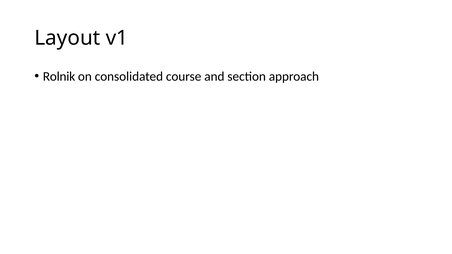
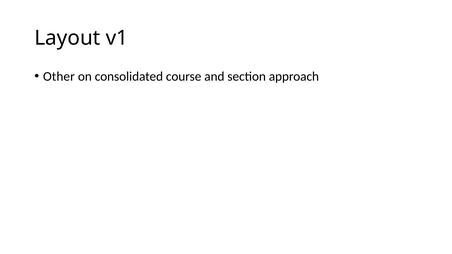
Rolnik: Rolnik -> Other (59, 76)
